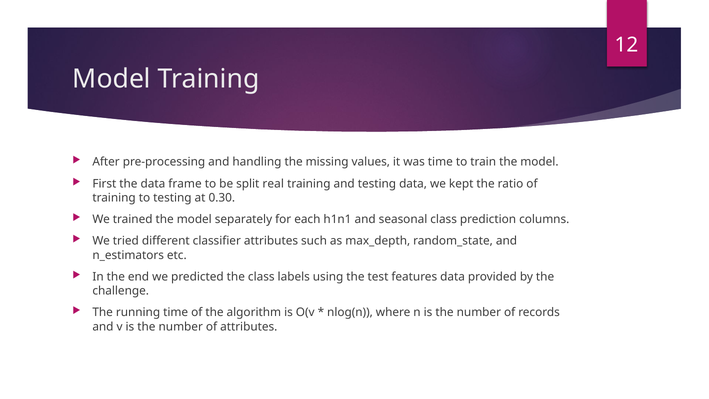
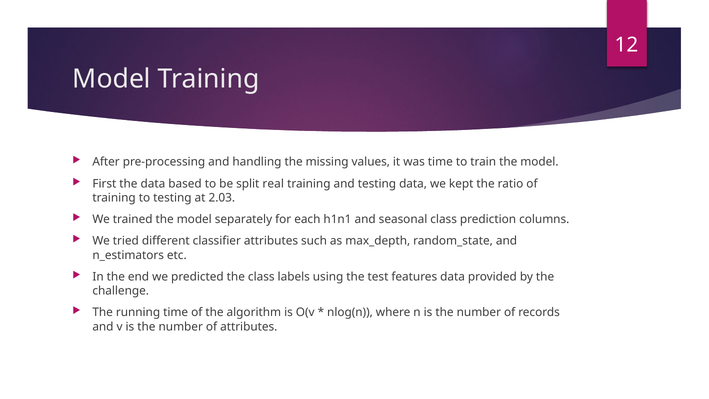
frame: frame -> based (185, 184)
0.30: 0.30 -> 2.03 (222, 198)
